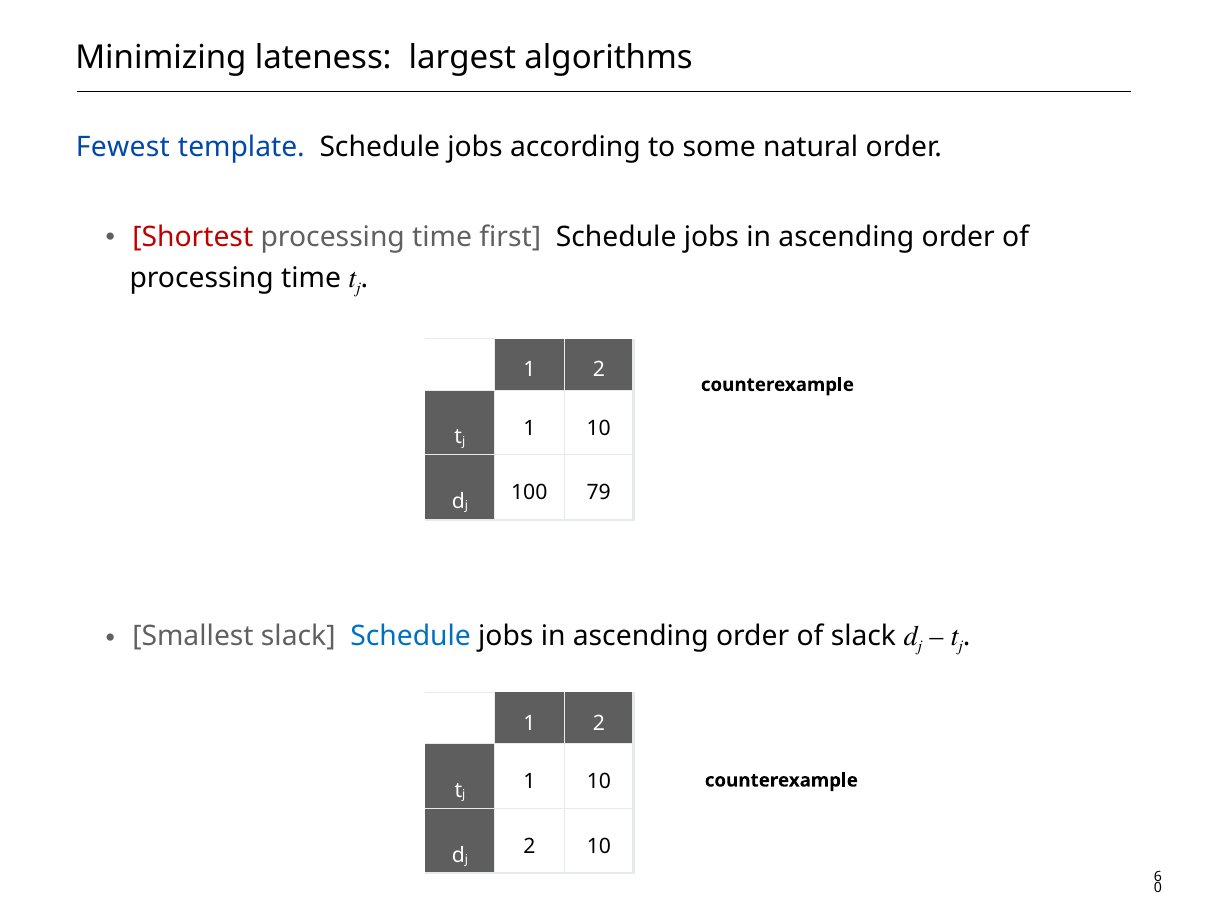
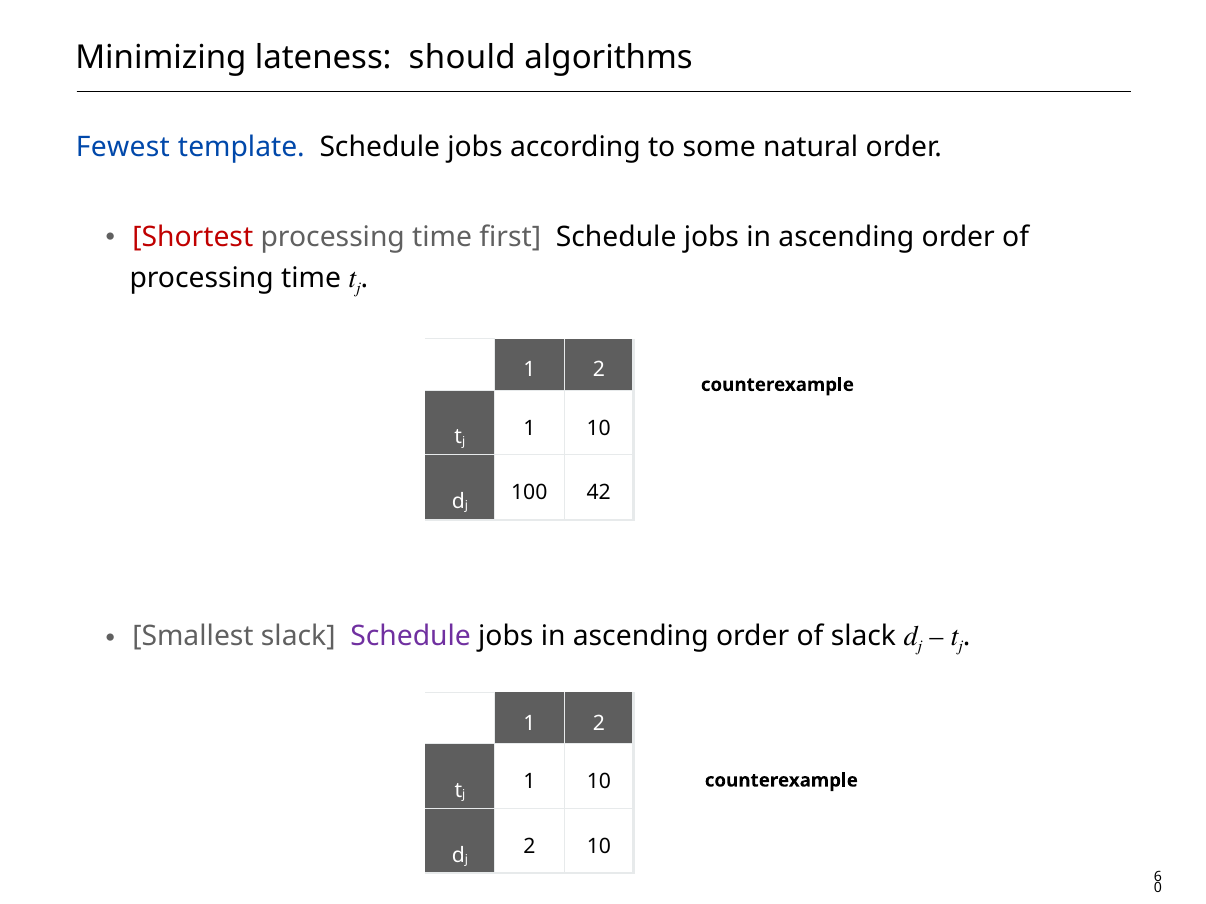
largest: largest -> should (462, 58)
79: 79 -> 42 (599, 493)
Schedule colour: blue -> purple (411, 637)
